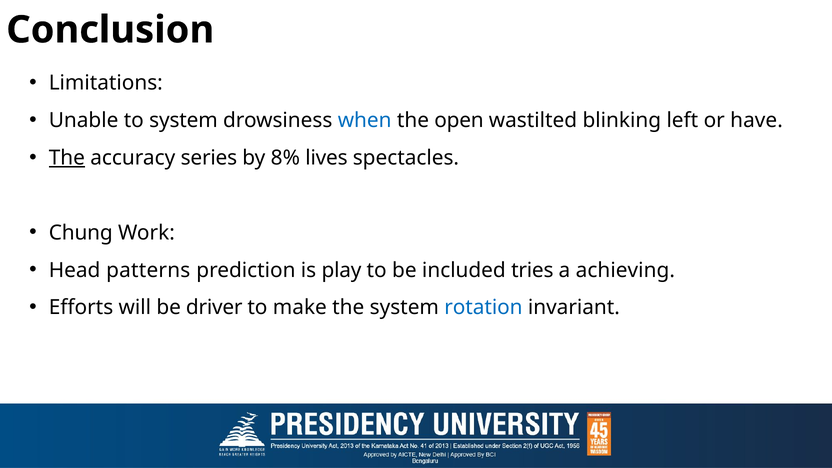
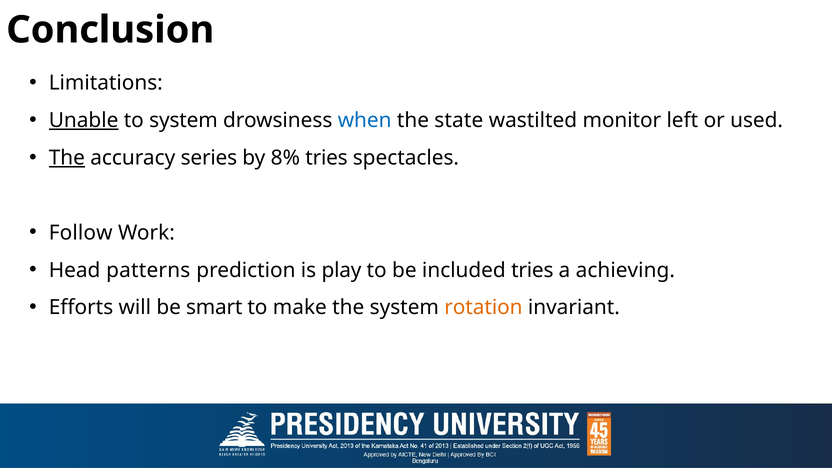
Unable underline: none -> present (84, 120)
open: open -> state (459, 120)
blinking: blinking -> monitor (622, 120)
have: have -> used (757, 120)
8% lives: lives -> tries (326, 158)
Chung: Chung -> Follow (81, 233)
driver: driver -> smart (214, 308)
rotation colour: blue -> orange (483, 308)
